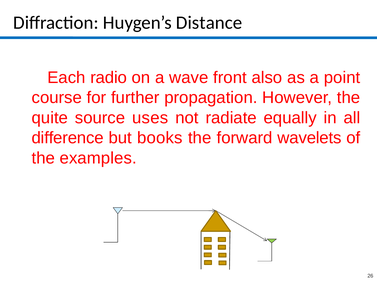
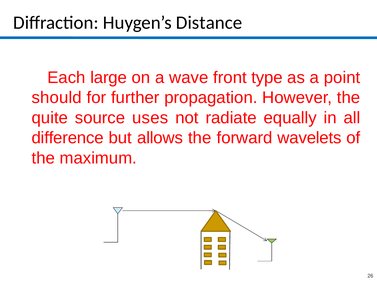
radio: radio -> large (109, 77)
also: also -> type (267, 77)
course: course -> should (57, 98)
books: books -> allows (160, 138)
examples: examples -> maximum (98, 158)
